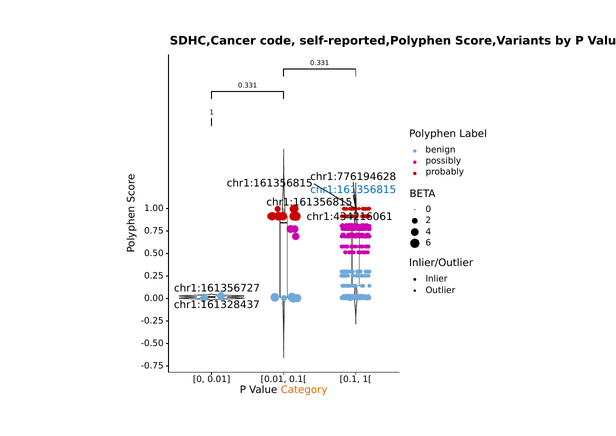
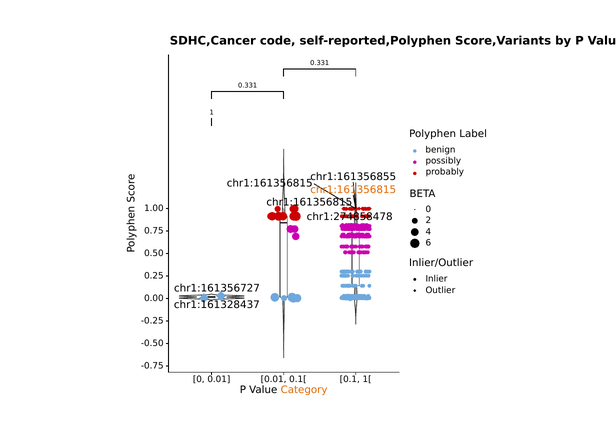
chr1:776194628: chr1:776194628 -> chr1:161356855 (353, 176)
chr1:161356815 colour: blue -> orange (353, 189)
chr1:434216061: chr1:434216061 -> chr1:274858478 (350, 217)
